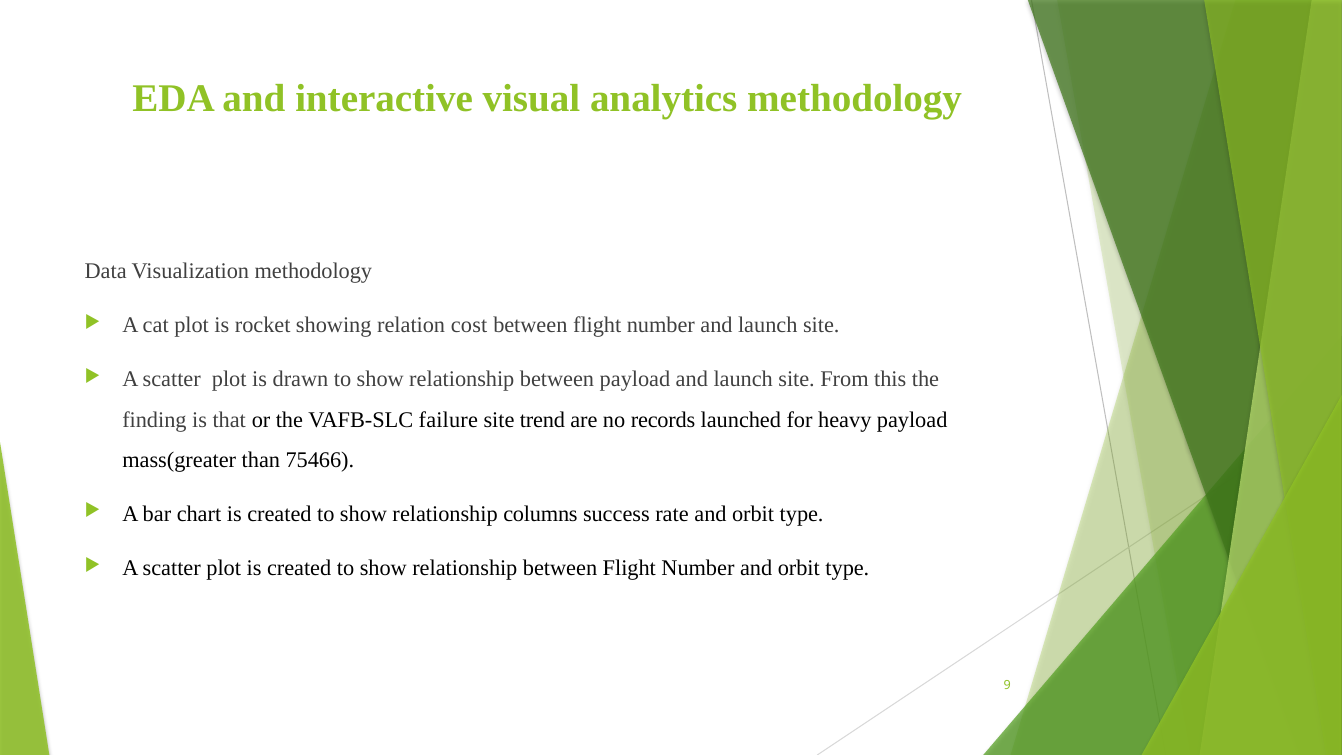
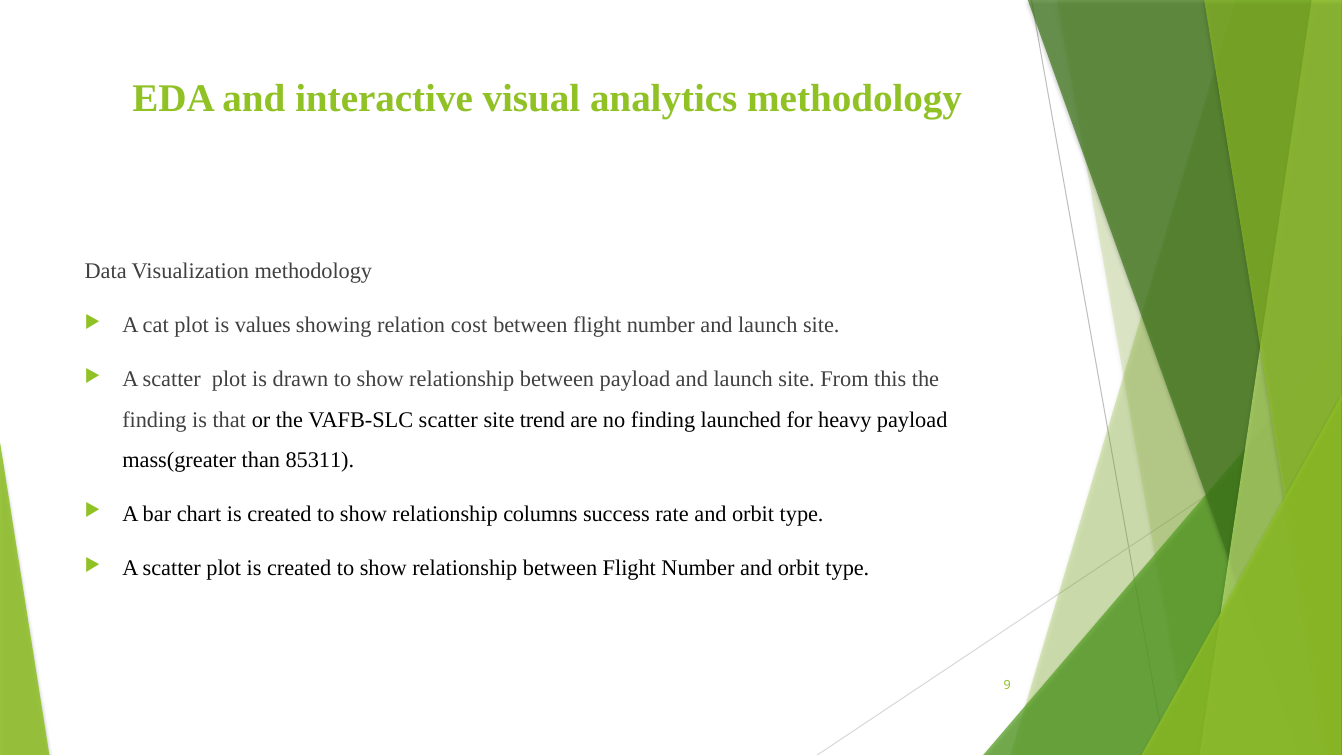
rocket: rocket -> values (263, 325)
VAFB-SLC failure: failure -> scatter (448, 420)
no records: records -> finding (663, 420)
75466: 75466 -> 85311 (320, 460)
